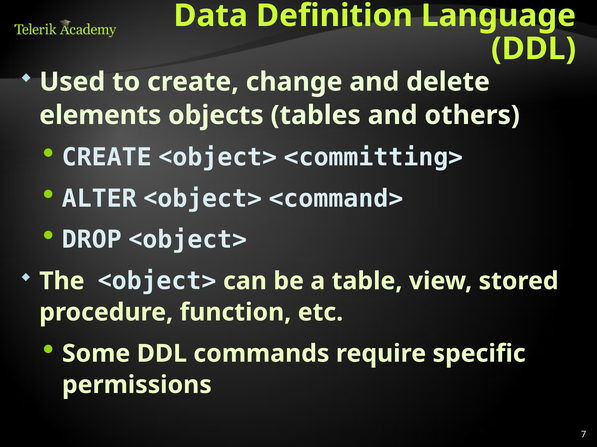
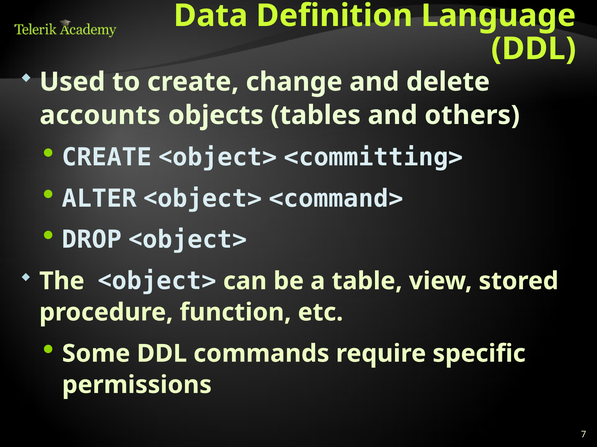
elements: elements -> accounts (100, 115)
